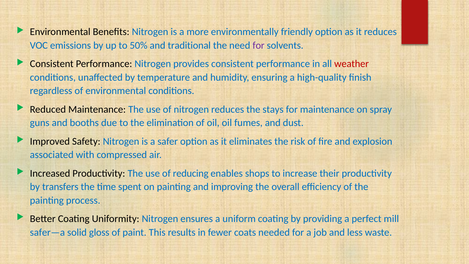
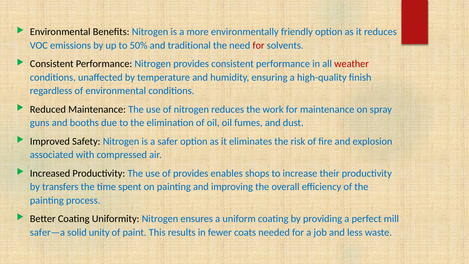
for colour: purple -> red (259, 45)
stays: stays -> work (273, 109)
of reducing: reducing -> provides (191, 173)
gloss: gloss -> unity (99, 232)
